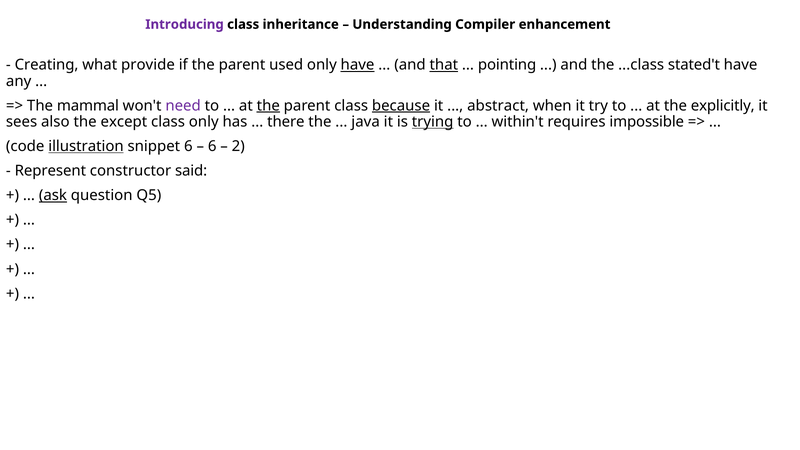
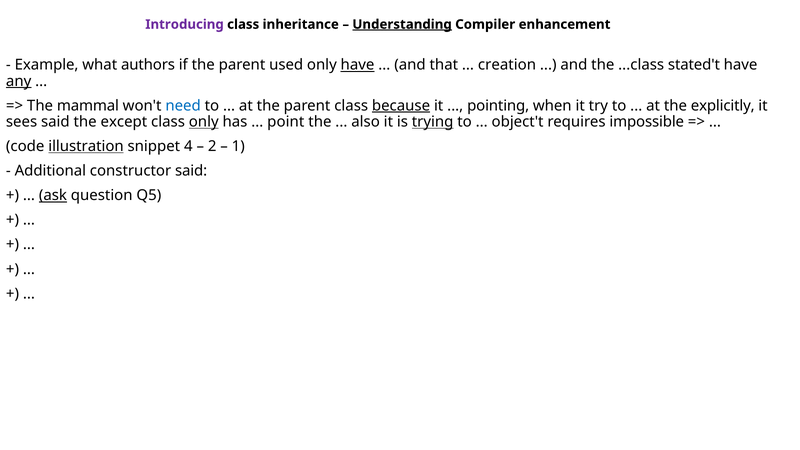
Understanding underline: none -> present (402, 24)
Creating: Creating -> Example (47, 65)
provide: provide -> authors (148, 65)
that underline: present -> none (444, 65)
pointing: pointing -> creation (507, 65)
any underline: none -> present (19, 81)
need colour: purple -> blue (183, 106)
the underline: present -> none (268, 106)
abstract: abstract -> pointing (498, 106)
sees also: also -> said (55, 122)
only underline: none -> present (204, 122)
there: there -> point (286, 122)
java: java -> also (366, 122)
within't: within't -> object't (518, 122)
snippet 6: 6 -> 4 (188, 146)
6: 6 -> 2 (212, 146)
2: 2 -> 1 (238, 146)
Represent: Represent -> Additional (50, 171)
